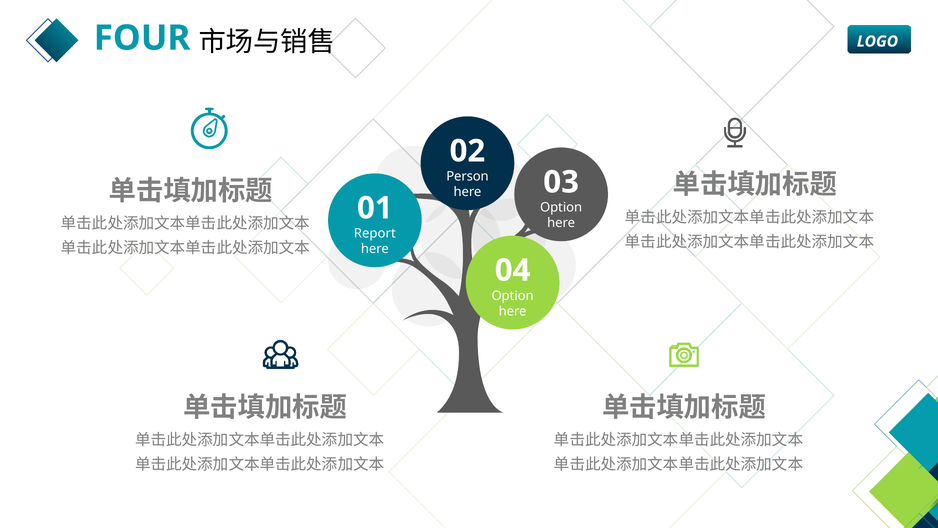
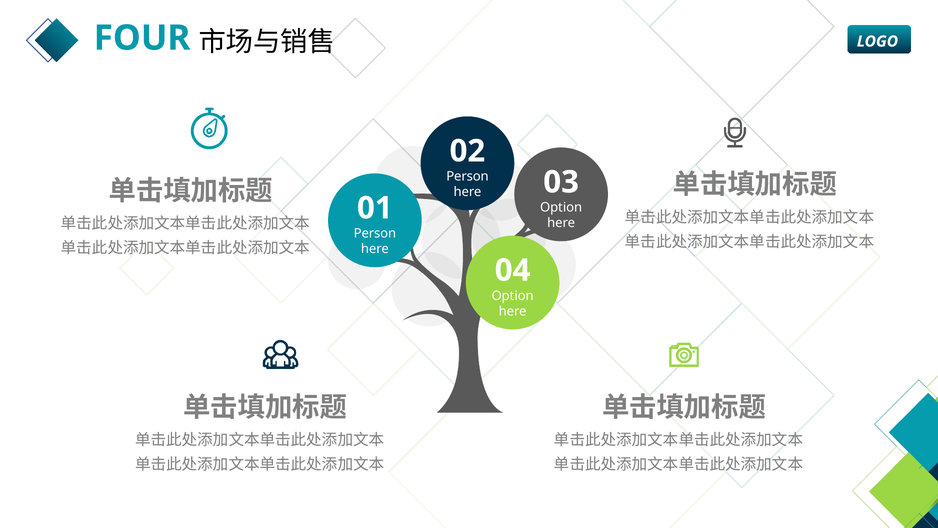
Report: Report -> Person (375, 233)
